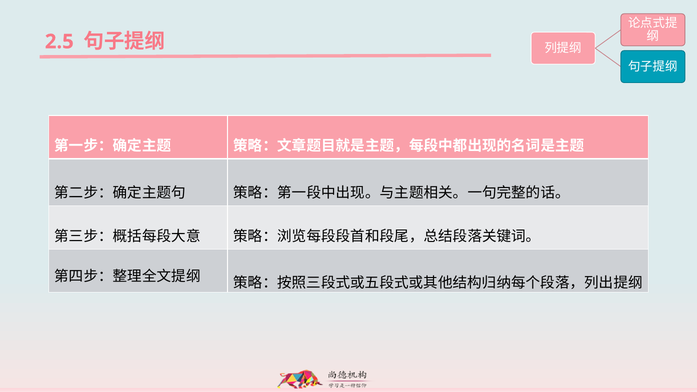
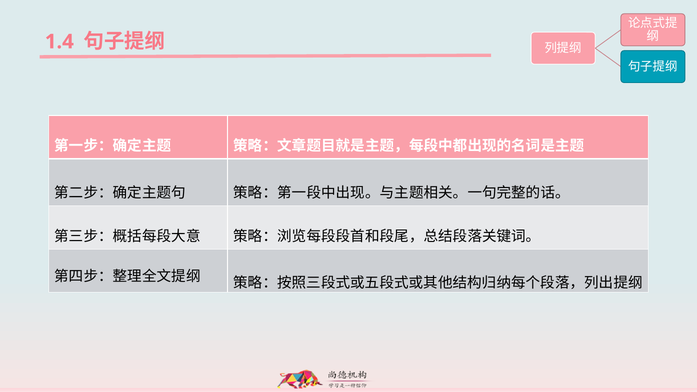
2.5: 2.5 -> 1.4 (59, 42)
